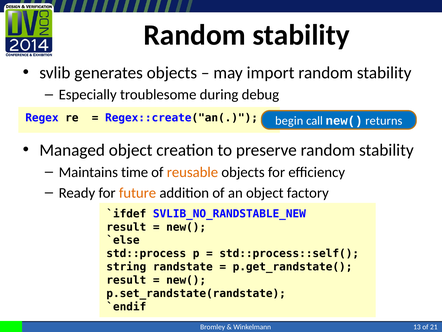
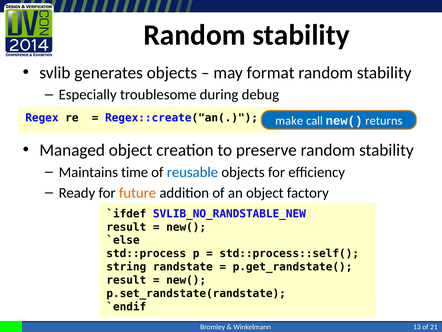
import: import -> format (271, 73)
begin: begin -> make (289, 121)
reusable colour: orange -> blue (192, 172)
